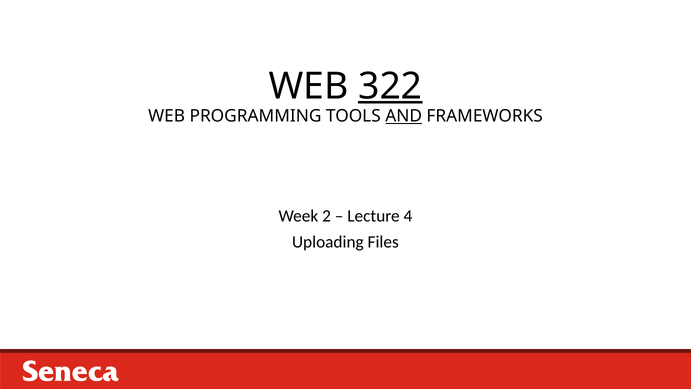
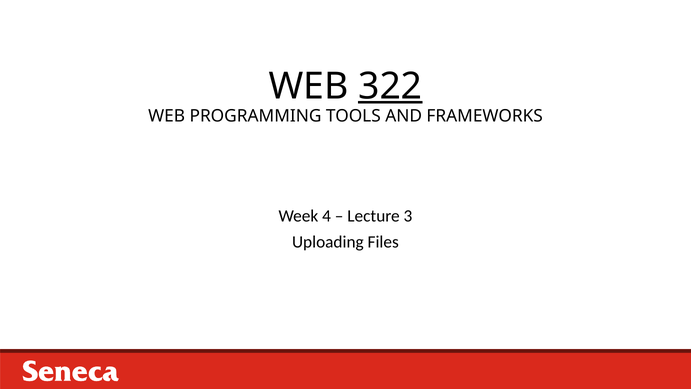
AND underline: present -> none (404, 116)
2: 2 -> 4 (327, 216)
4: 4 -> 3 (408, 216)
